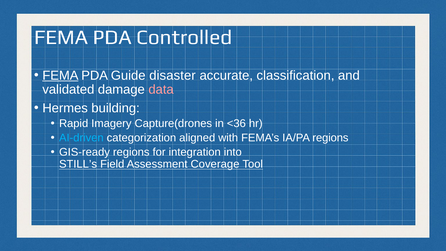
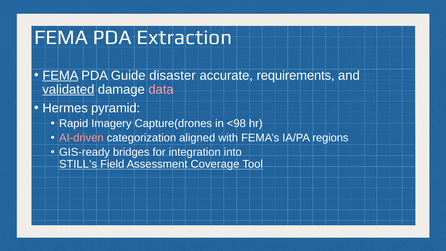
Controlled: Controlled -> Extraction (184, 37)
classification: classification -> requirements (296, 75)
validated underline: none -> present (68, 89)
building: building -> pyramid (116, 108)
<36: <36 -> <98 (236, 123)
AI-driven colour: light blue -> pink (81, 138)
GIS-ready regions: regions -> bridges (131, 152)
